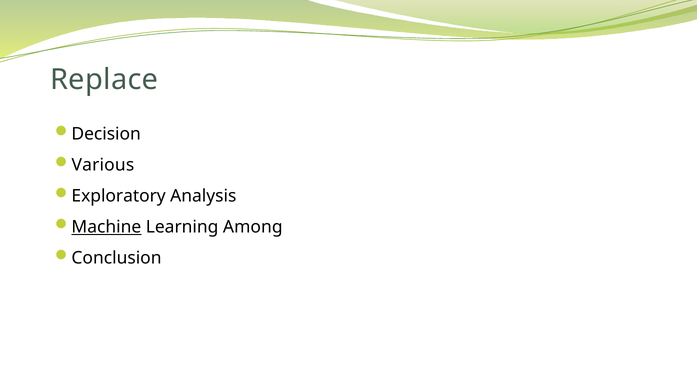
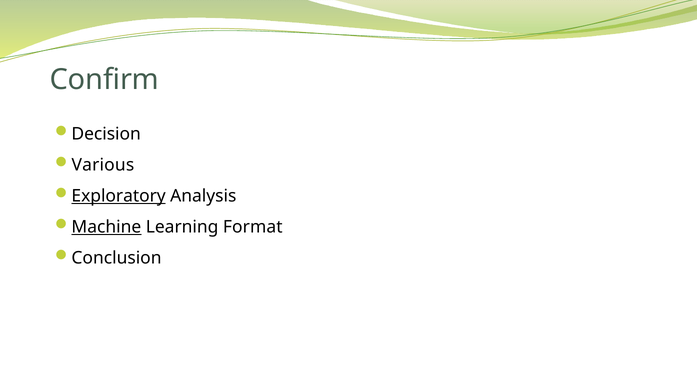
Replace: Replace -> Confirm (104, 79)
Exploratory underline: none -> present (119, 196)
Among: Among -> Format (253, 227)
